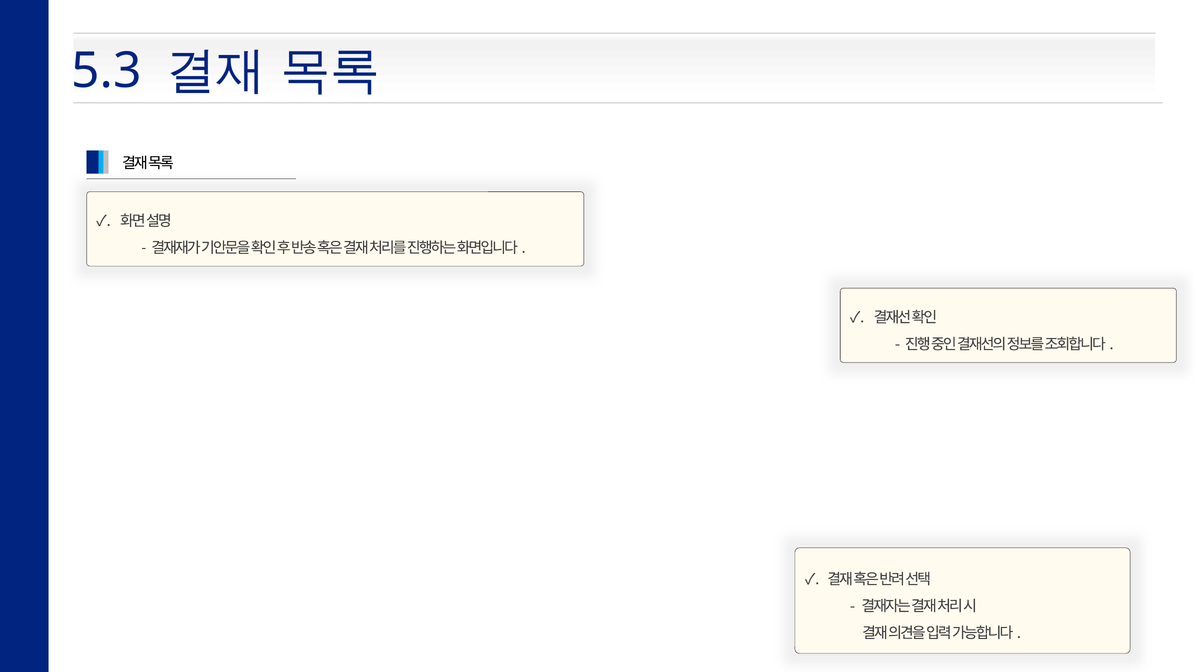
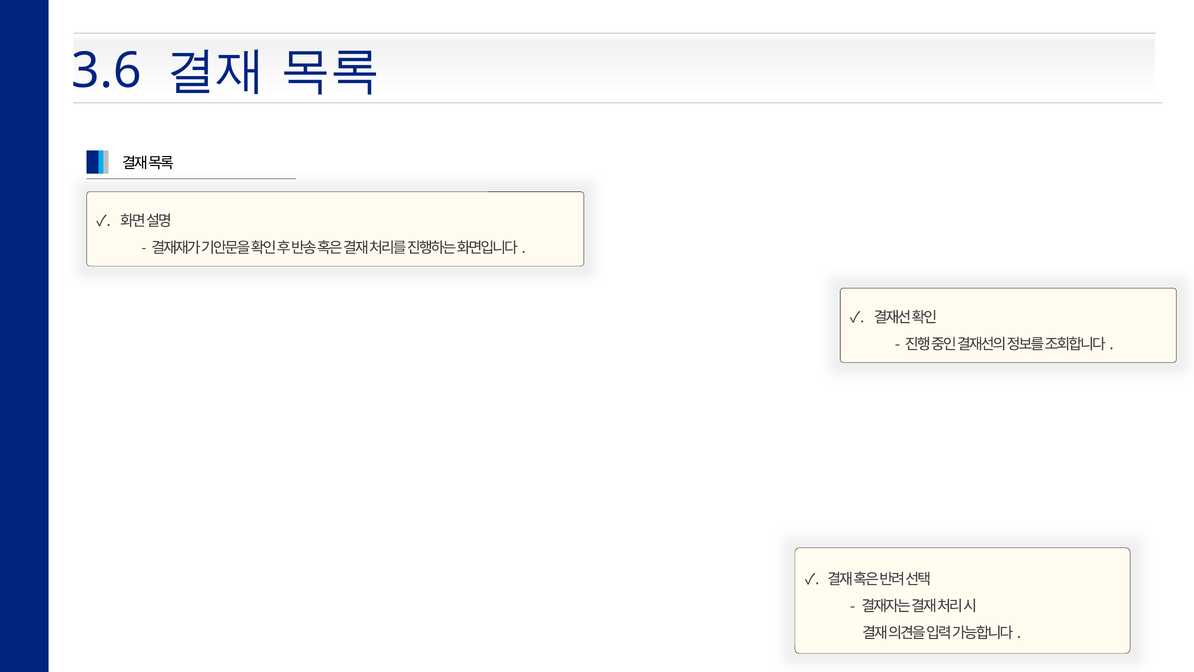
5.3: 5.3 -> 3.6 (106, 71)
